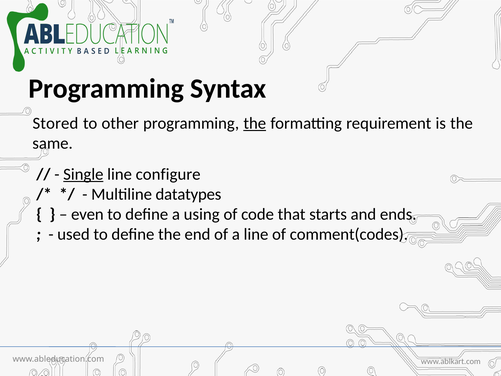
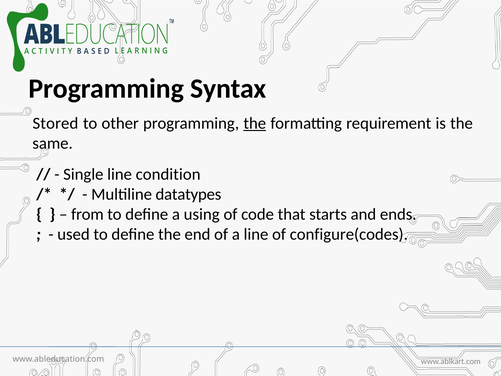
Single underline: present -> none (83, 174)
configure: configure -> condition (168, 174)
even: even -> from (87, 214)
comment(codes: comment(codes -> configure(codes (349, 234)
